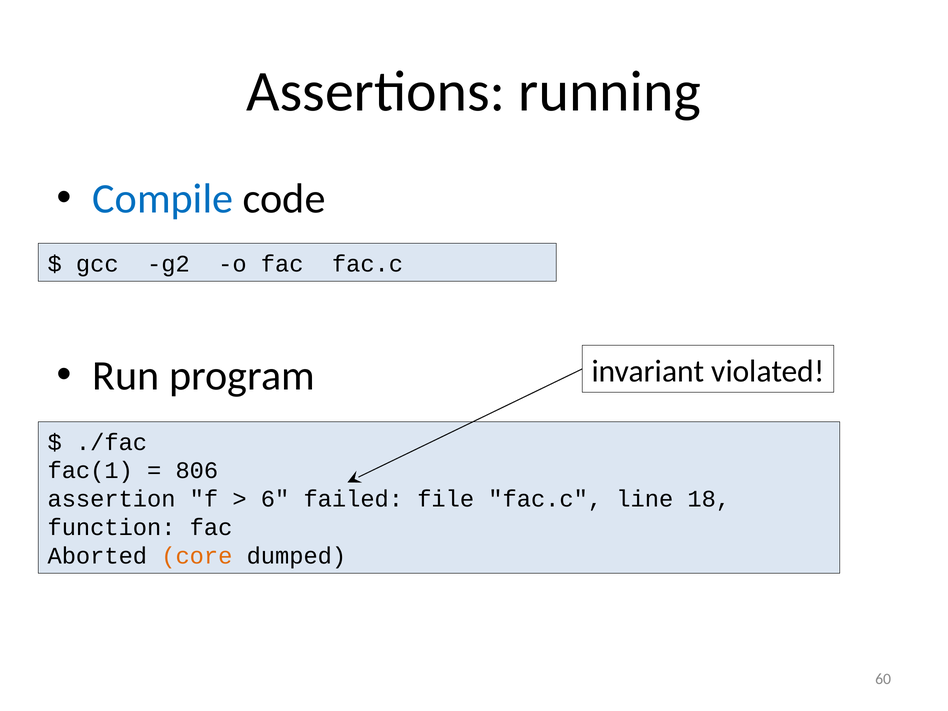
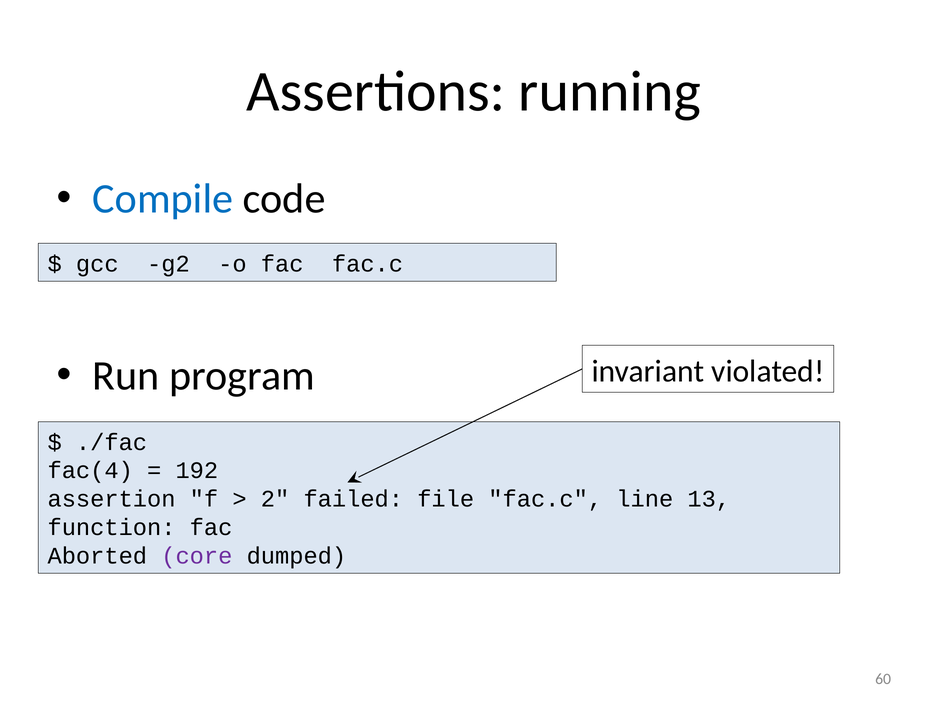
fac(1: fac(1 -> fac(4 (90, 471)
806: 806 -> 192 (197, 471)
6: 6 -> 2 (275, 499)
18: 18 -> 13 (709, 499)
core colour: orange -> purple (197, 556)
